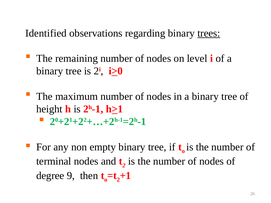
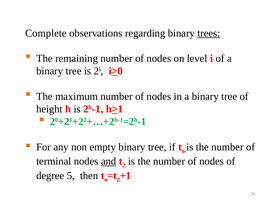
Identified: Identified -> Complete (46, 33)
and underline: none -> present (109, 162)
9: 9 -> 5 (71, 176)
